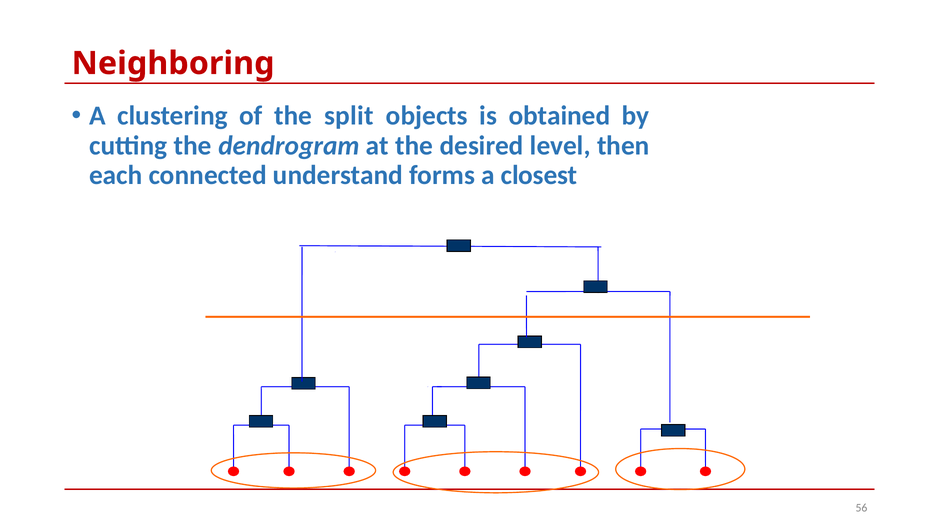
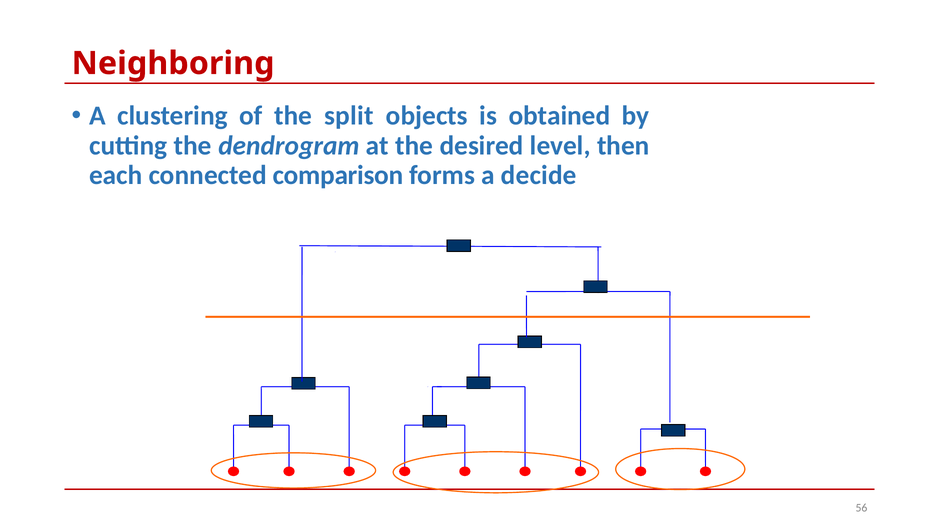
understand: understand -> comparison (338, 175)
closest: closest -> decide (539, 175)
